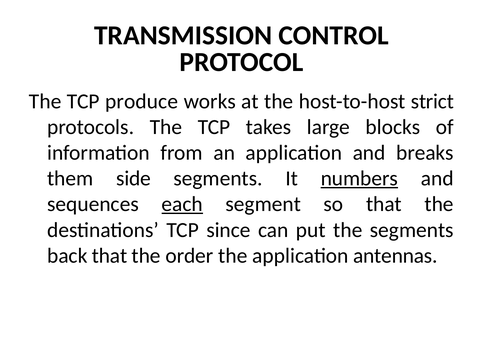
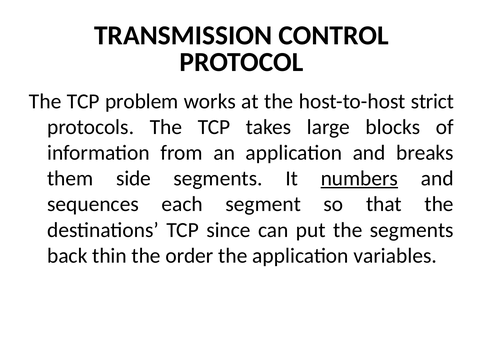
produce: produce -> problem (142, 101)
each underline: present -> none (182, 204)
back that: that -> thin (109, 256)
antennas: antennas -> variables (395, 256)
